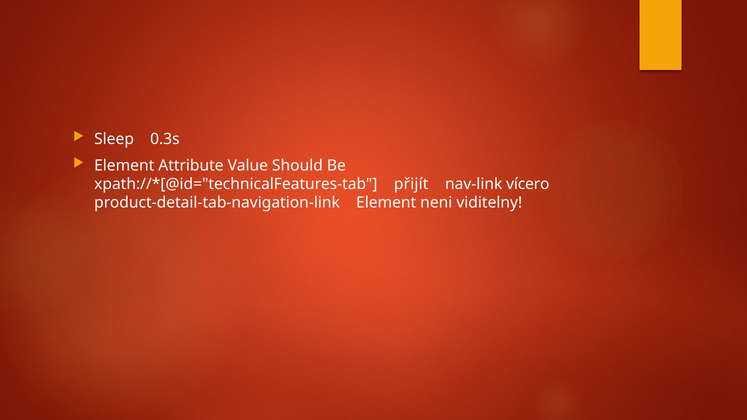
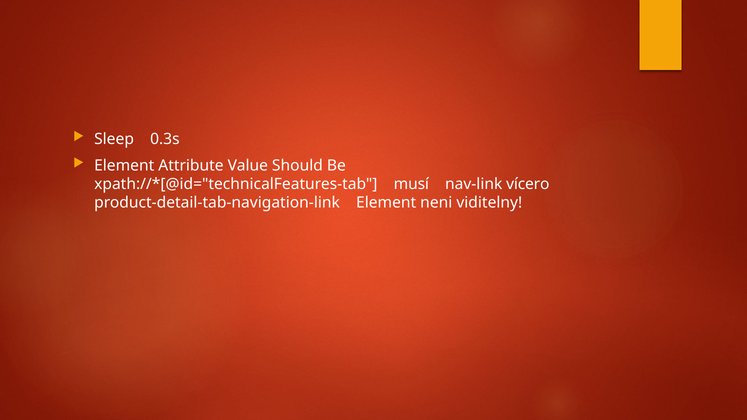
přijít: přijít -> musí (411, 184)
